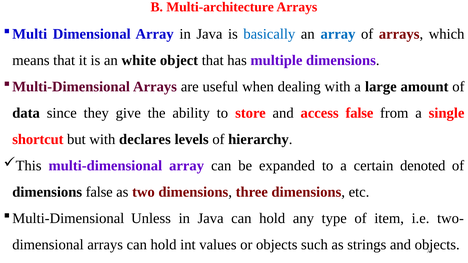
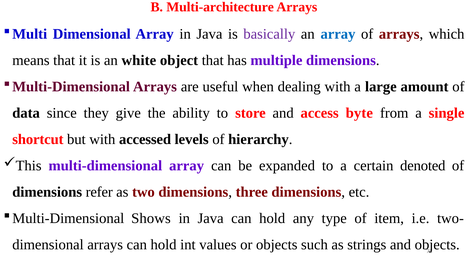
basically colour: blue -> purple (269, 34)
access false: false -> byte (359, 113)
declares: declares -> accessed (145, 139)
dimensions false: false -> refer (99, 192)
Unless: Unless -> Shows (151, 218)
